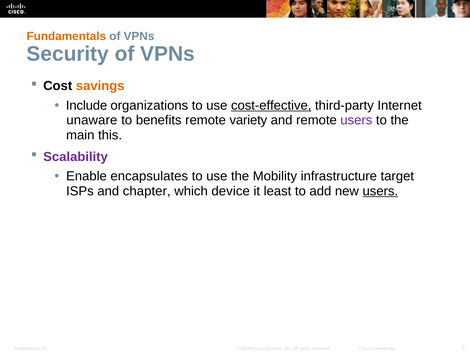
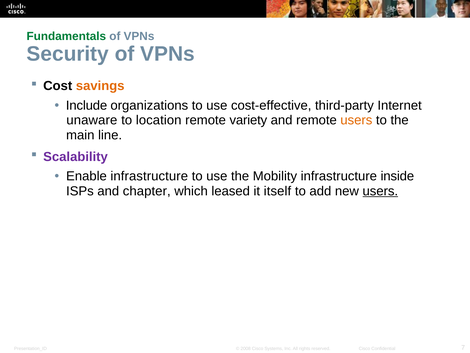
Fundamentals colour: orange -> green (66, 36)
cost-effective underline: present -> none (271, 105)
benefits: benefits -> location (159, 120)
users colour: purple -> orange (356, 120)
this: this -> line (110, 135)
Enable encapsulates: encapsulates -> infrastructure (149, 176)
target: target -> inside (397, 176)
device: device -> leased (231, 191)
least: least -> itself (277, 191)
